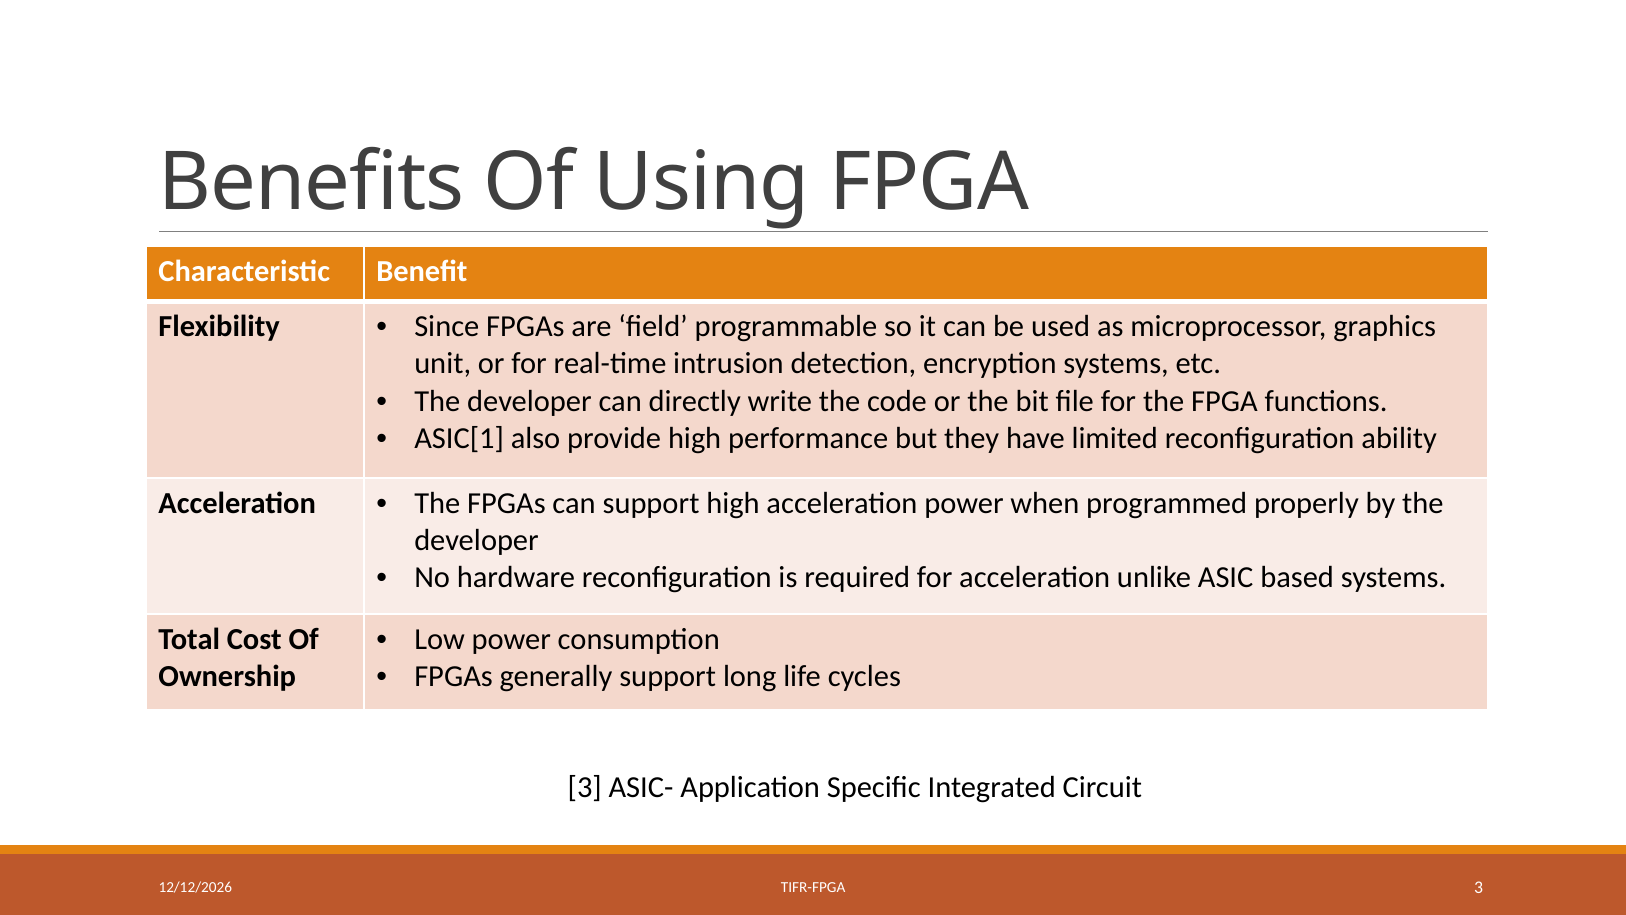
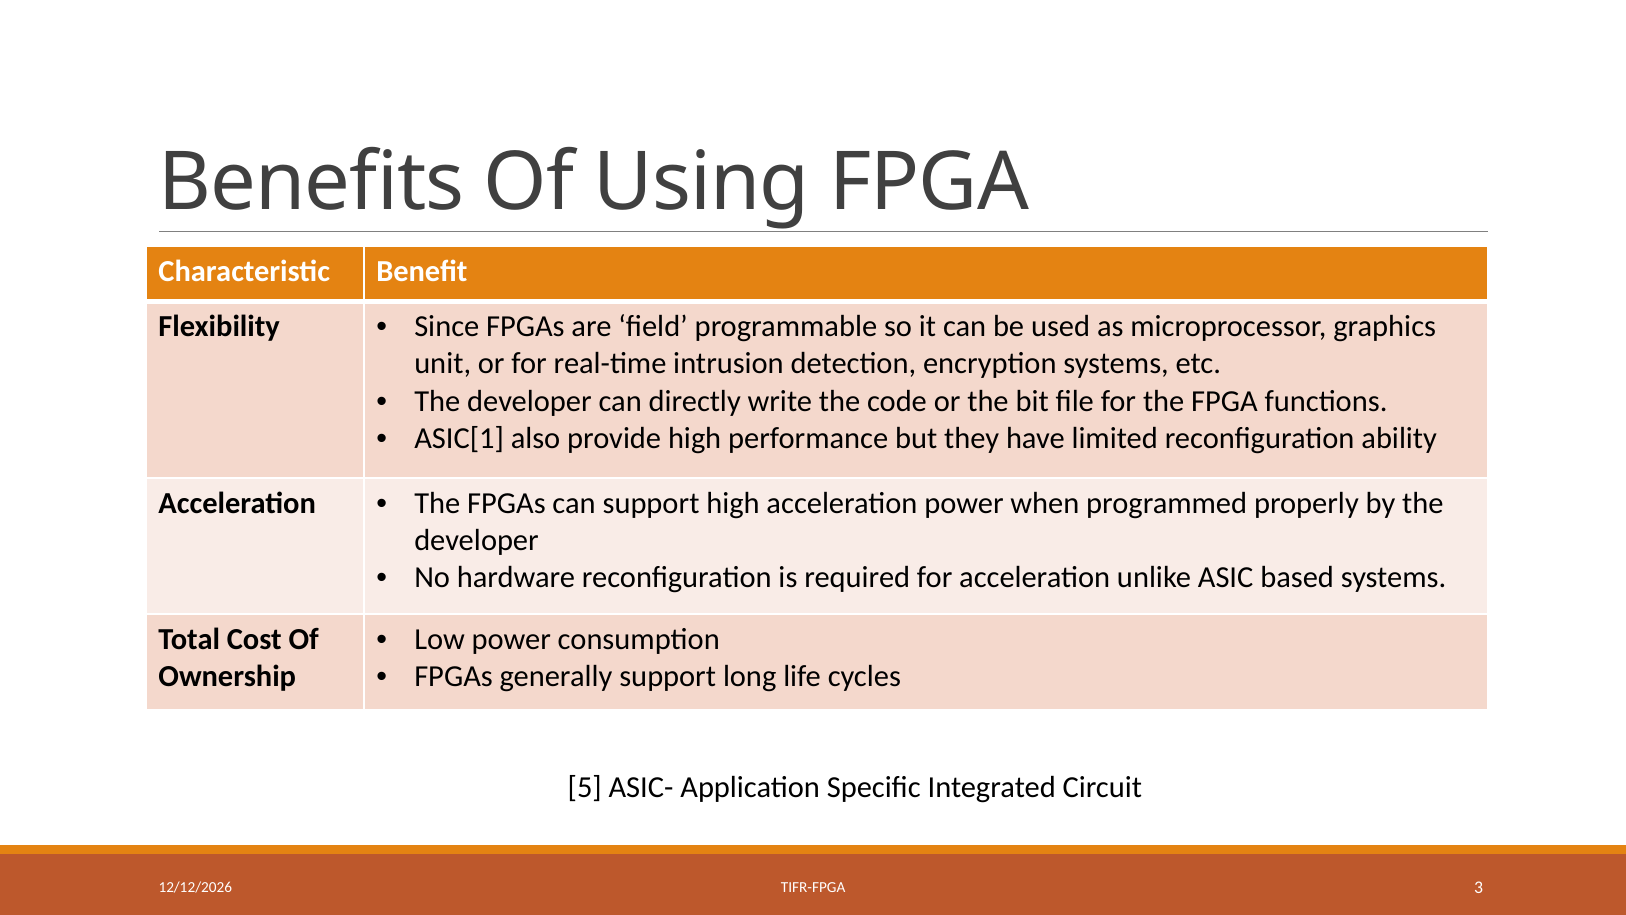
3: 3 -> 5 (585, 787)
